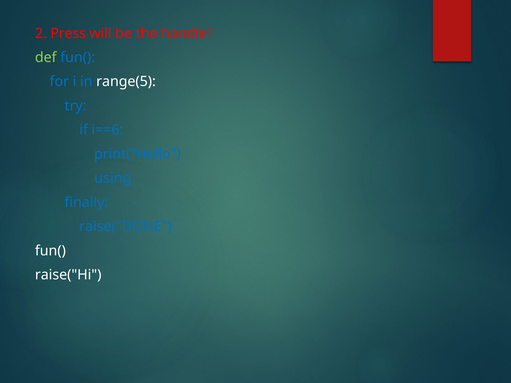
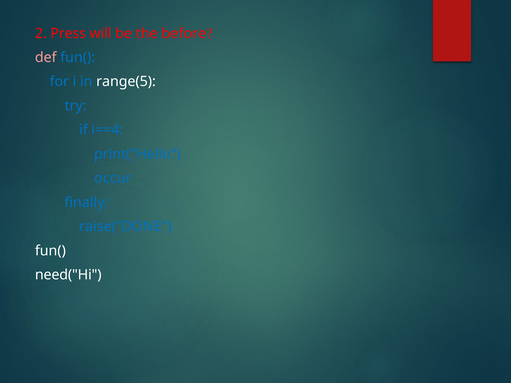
handle: handle -> before (184, 33)
def colour: light green -> pink (46, 58)
i==6: i==6 -> i==4 (107, 130)
using: using -> occur (113, 178)
raise("Hi: raise("Hi -> need("Hi (68, 275)
